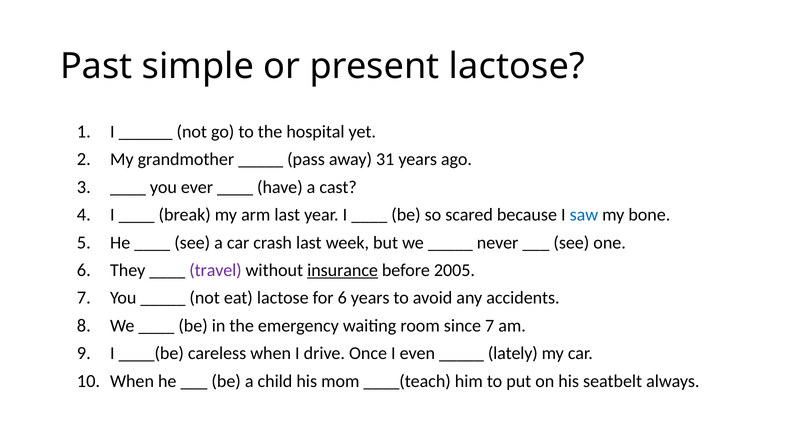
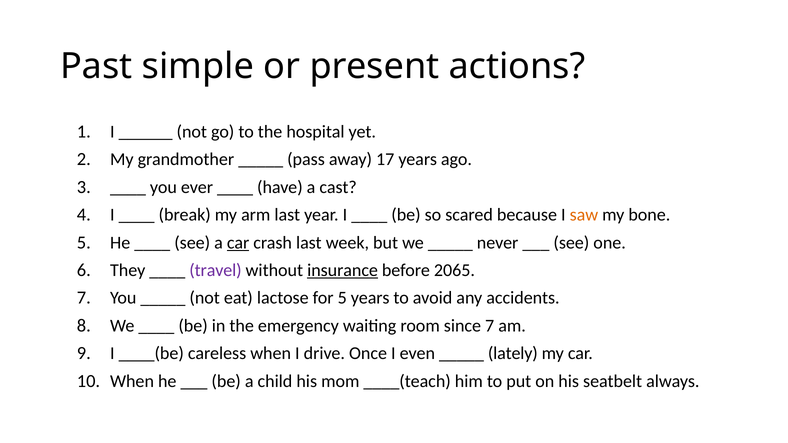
present lactose: lactose -> actions (517, 66)
31: 31 -> 17 (385, 160)
saw colour: blue -> orange (584, 215)
car underline: none -> present (238, 243)
2005: 2005 -> 2065 (454, 270)
for 6: 6 -> 5 (342, 298)
